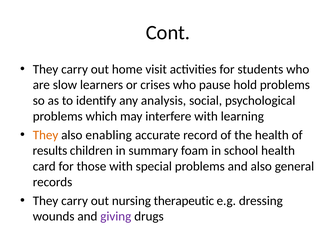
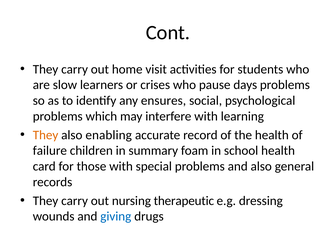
hold: hold -> days (245, 85)
analysis: analysis -> ensures (164, 101)
results: results -> failure (50, 151)
giving colour: purple -> blue (116, 216)
